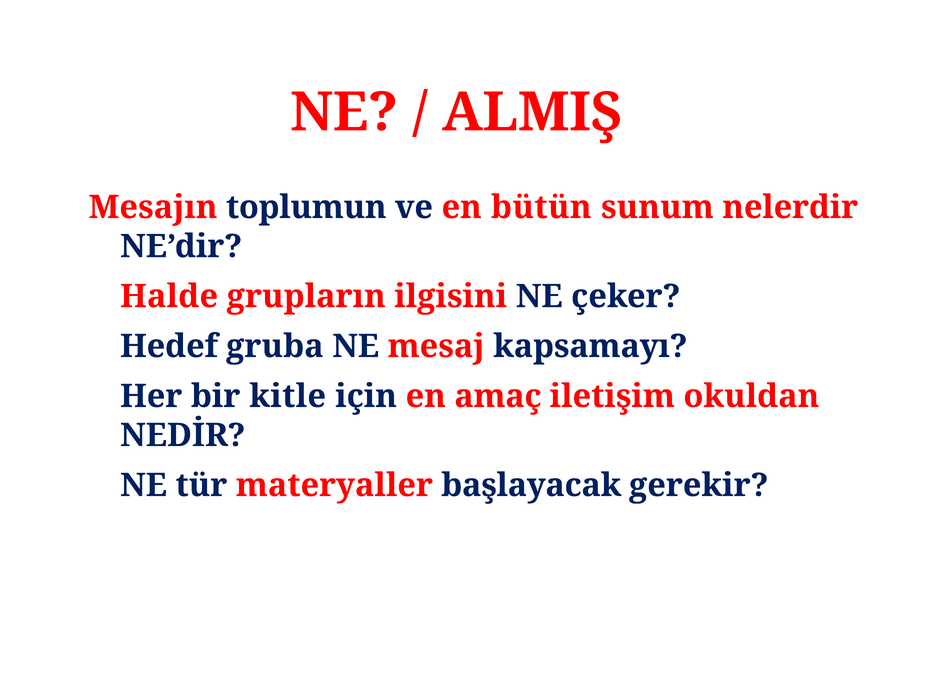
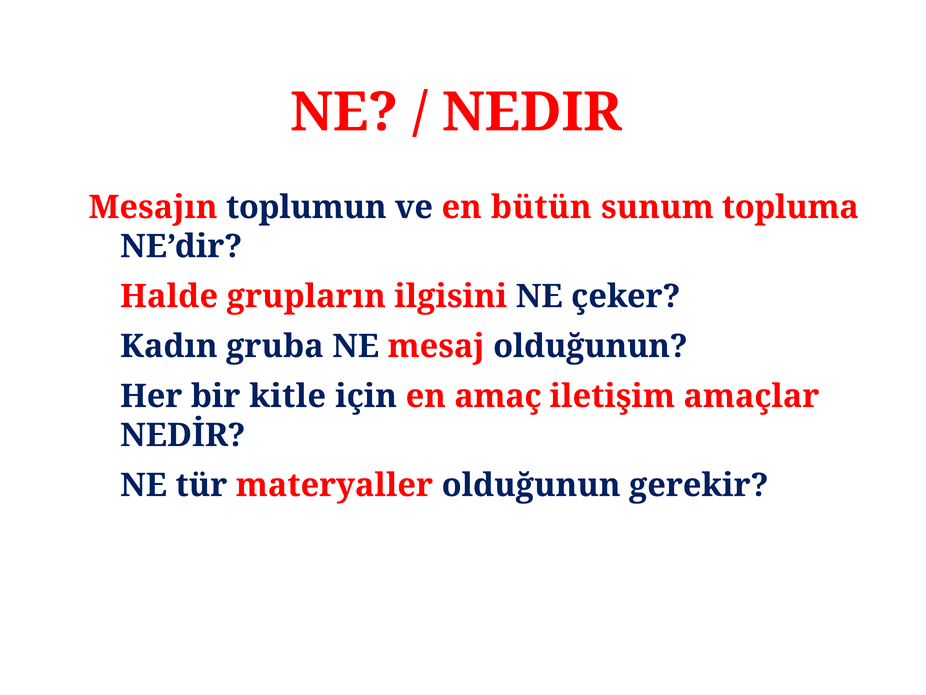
ALMIŞ: ALMIŞ -> NEDIR (532, 112)
nelerdir: nelerdir -> topluma (790, 207)
Hedef: Hedef -> Kadın (169, 346)
mesaj kapsamayı: kapsamayı -> olduğunun (590, 346)
okuldan: okuldan -> amaçlar (751, 396)
materyaller başlayacak: başlayacak -> olduğunun (531, 485)
